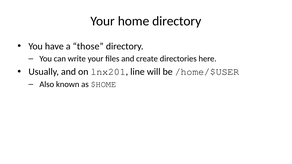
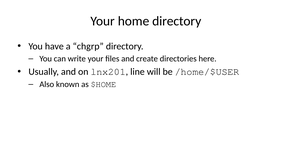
those: those -> chgrp (88, 46)
